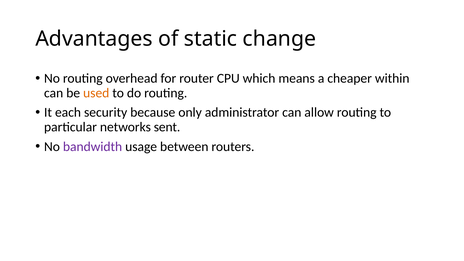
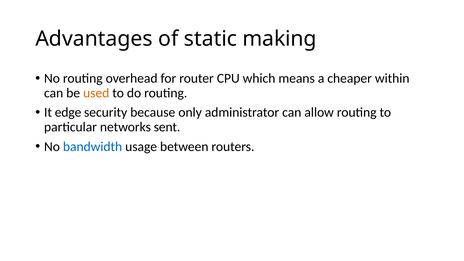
change: change -> making (280, 39)
each: each -> edge (68, 113)
bandwidth colour: purple -> blue (93, 147)
